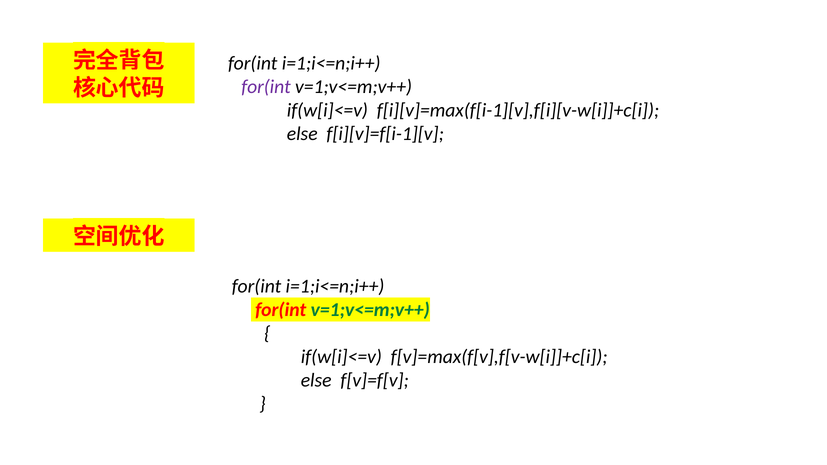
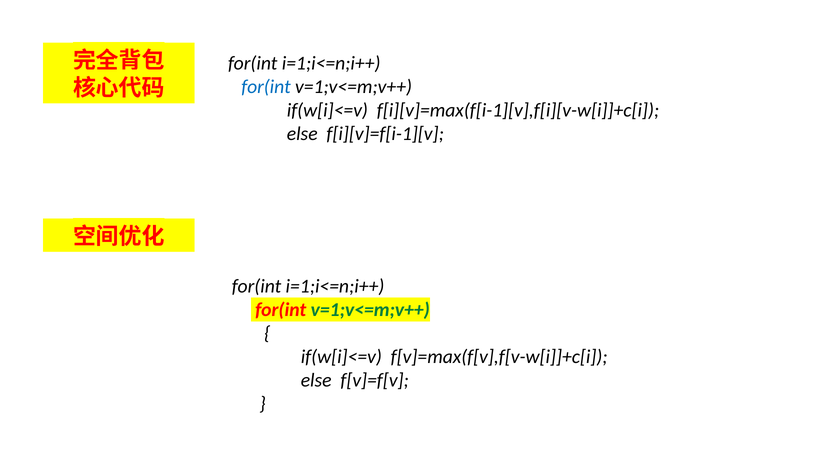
for(int colour: purple -> blue (266, 87)
